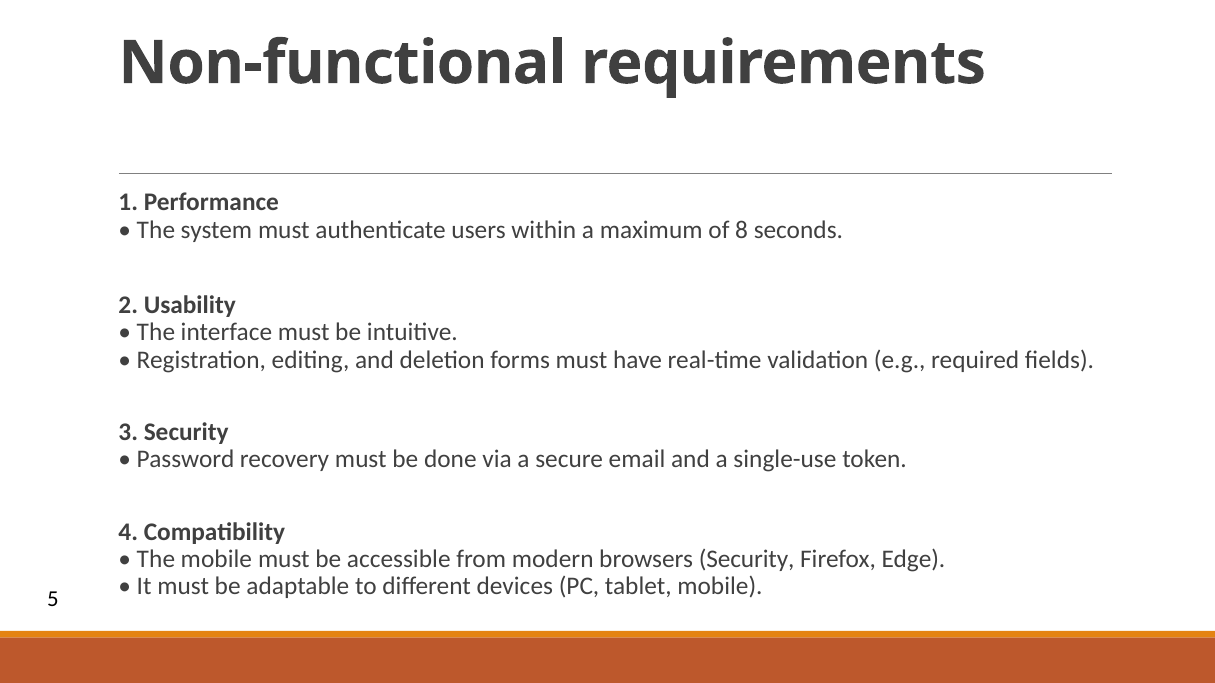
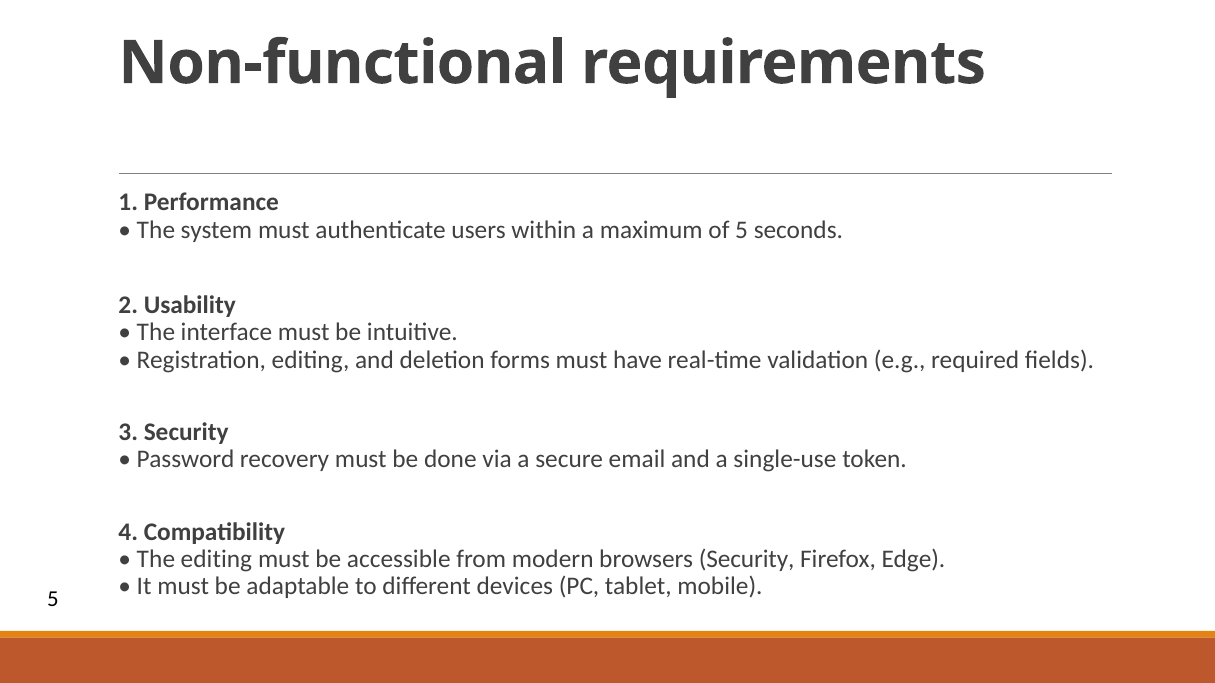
of 8: 8 -> 5 (742, 230)
The mobile: mobile -> editing (216, 559)
